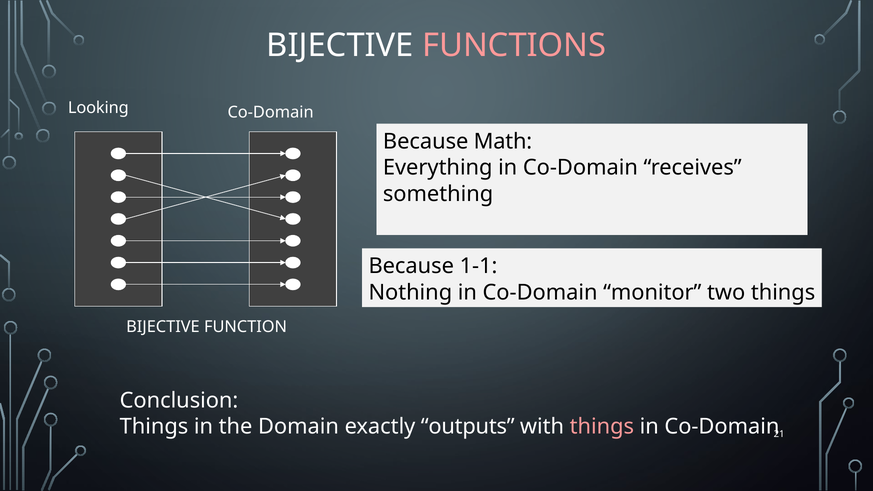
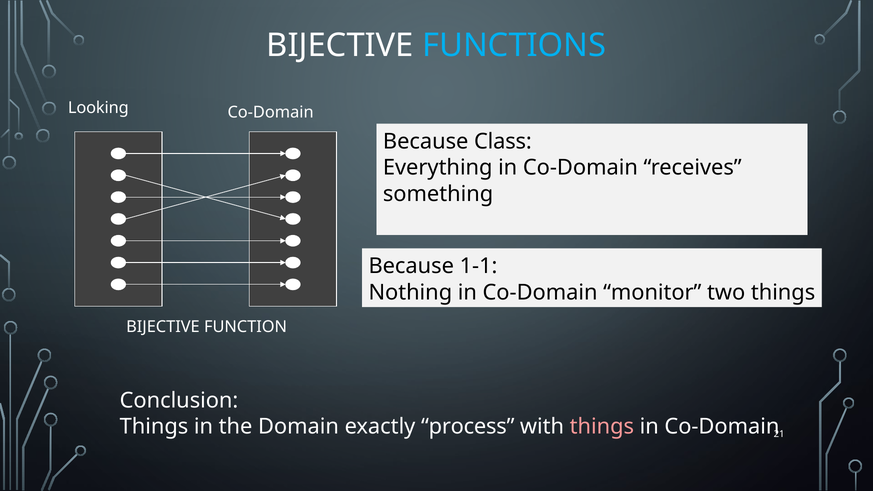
FUNCTIONS colour: pink -> light blue (514, 45)
Math: Math -> Class (503, 142)
outputs: outputs -> process (468, 427)
